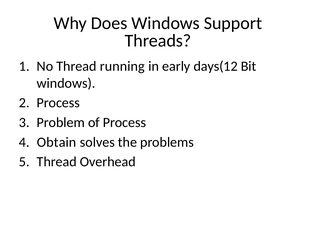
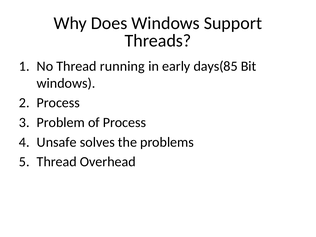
days(12: days(12 -> days(85 (216, 66)
Obtain: Obtain -> Unsafe (57, 142)
